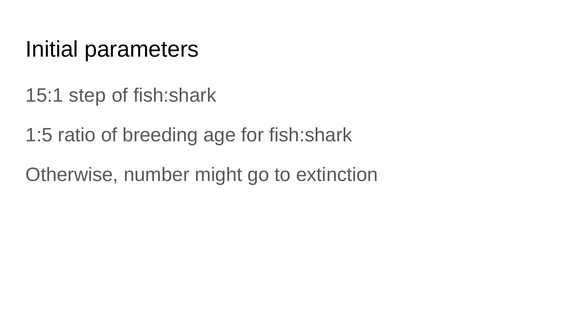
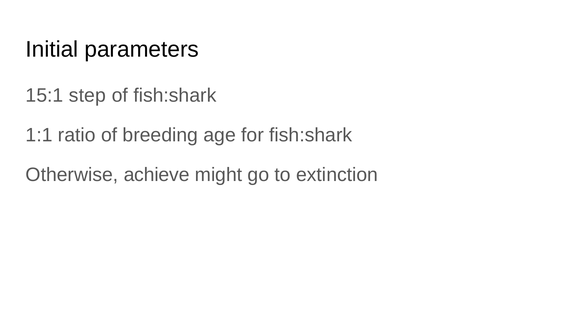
1:5: 1:5 -> 1:1 (39, 135)
number: number -> achieve (157, 175)
